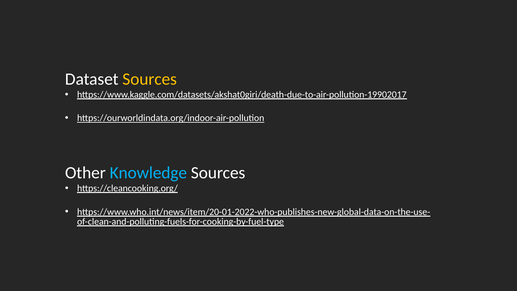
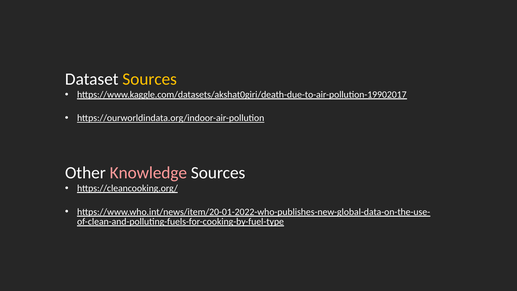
Knowledge colour: light blue -> pink (148, 173)
